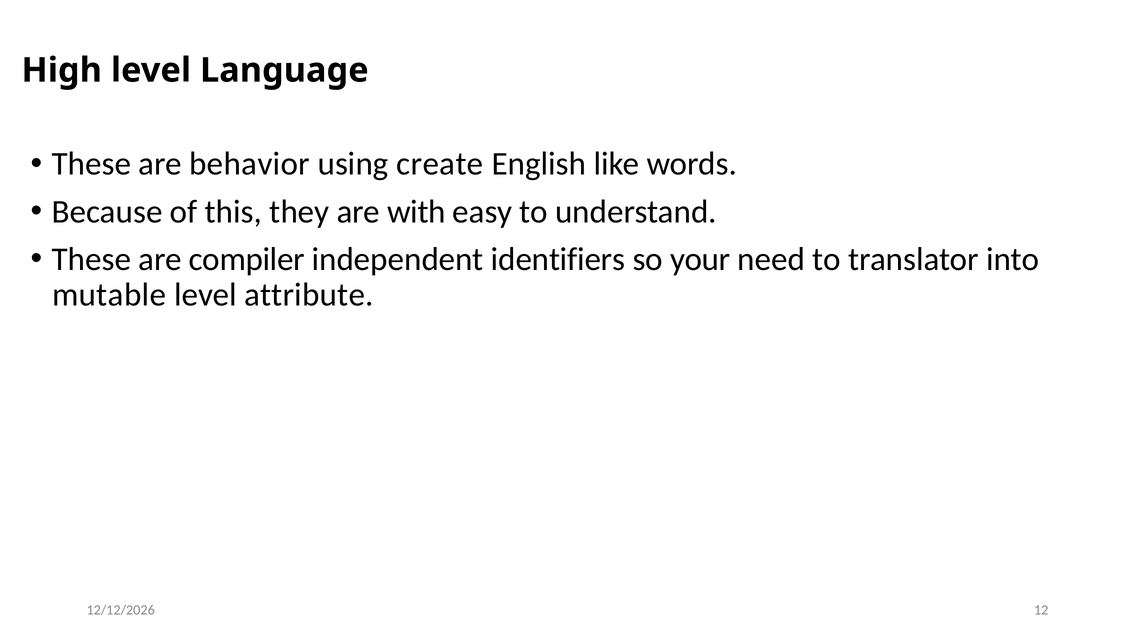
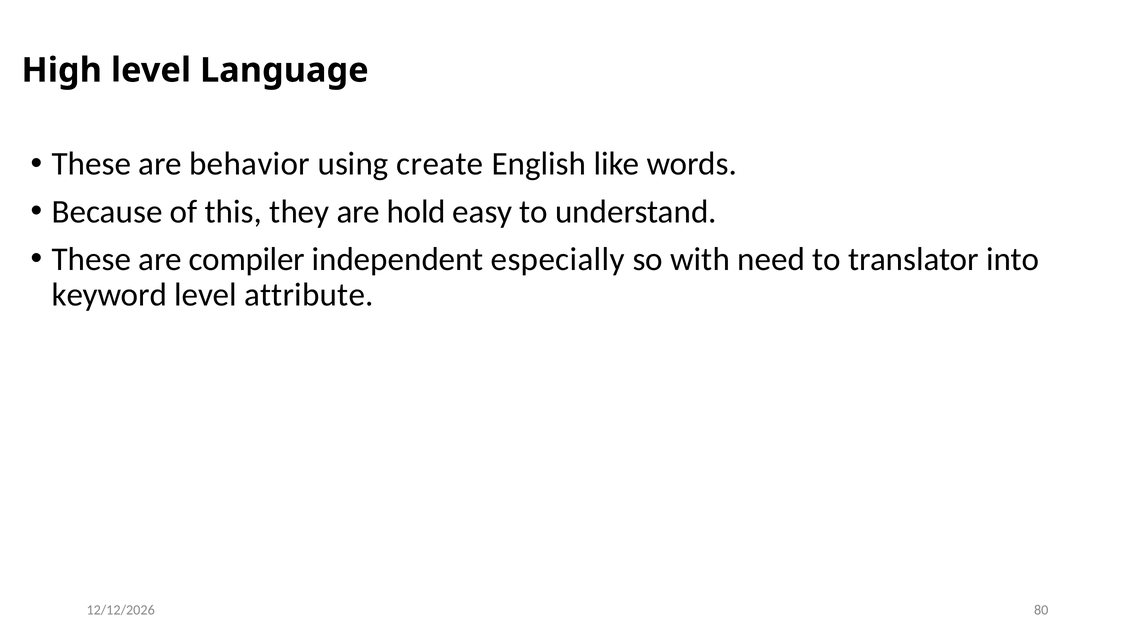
with: with -> hold (416, 211)
identifiers: identifiers -> especially (558, 259)
your: your -> with (700, 259)
mutable: mutable -> keyword (109, 295)
12: 12 -> 80 (1041, 610)
